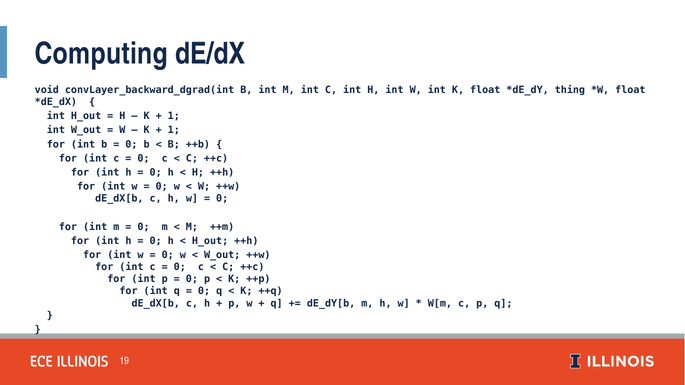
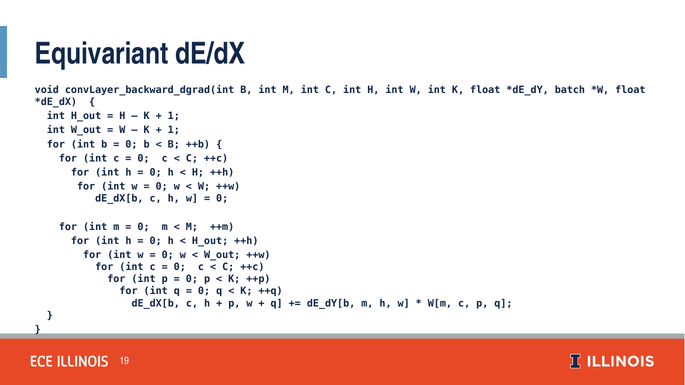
Computing: Computing -> Equivariant (102, 54)
thing: thing -> batch (570, 90)
